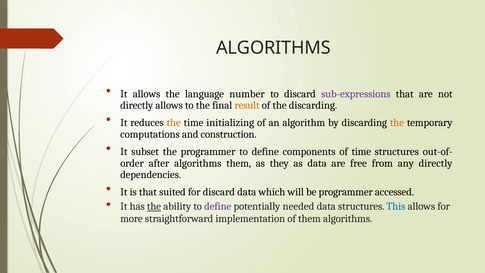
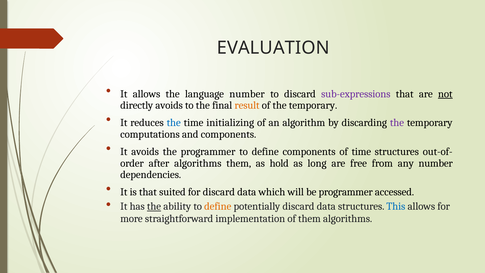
ALGORITHMS: ALGORITHMS -> EVALUATION (273, 48)
not underline: none -> present (445, 94)
directly allows: allows -> avoids (169, 105)
of the discarding: discarding -> temporary (313, 105)
the colour: orange -> blue (174, 123)
the colour: orange -> purple (397, 123)
and construction: construction -> components (229, 134)
It subset: subset -> avoids (145, 152)
they: they -> hold (279, 163)
as data: data -> long (317, 163)
any directly: directly -> number (436, 163)
define colour: purple -> orange (218, 206)
potentially needed: needed -> discard (298, 206)
